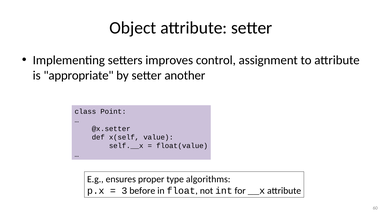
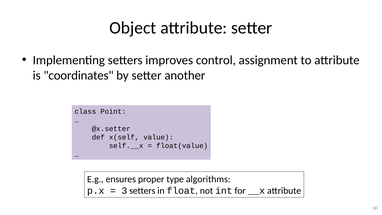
appropriate: appropriate -> coordinates (79, 75)
3 before: before -> setters (142, 191)
